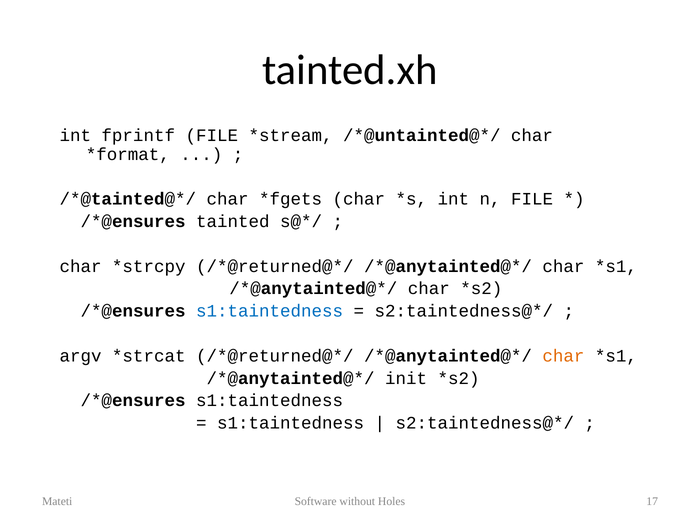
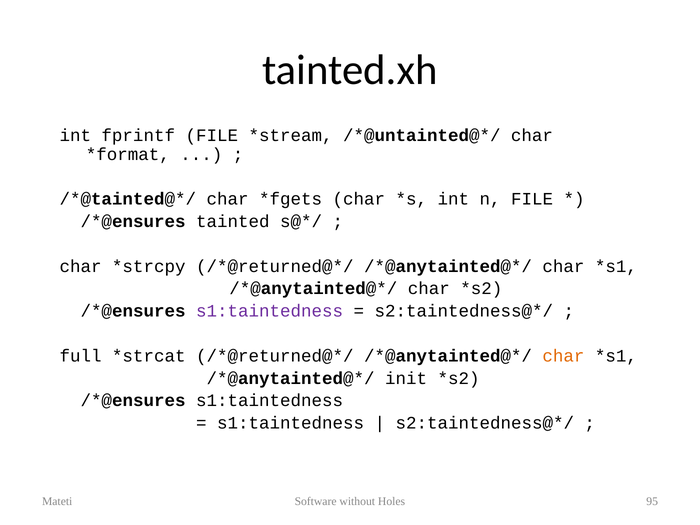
s1:taintedness colour: blue -> purple (270, 311)
argv: argv -> full (80, 356)
17: 17 -> 95 (652, 501)
